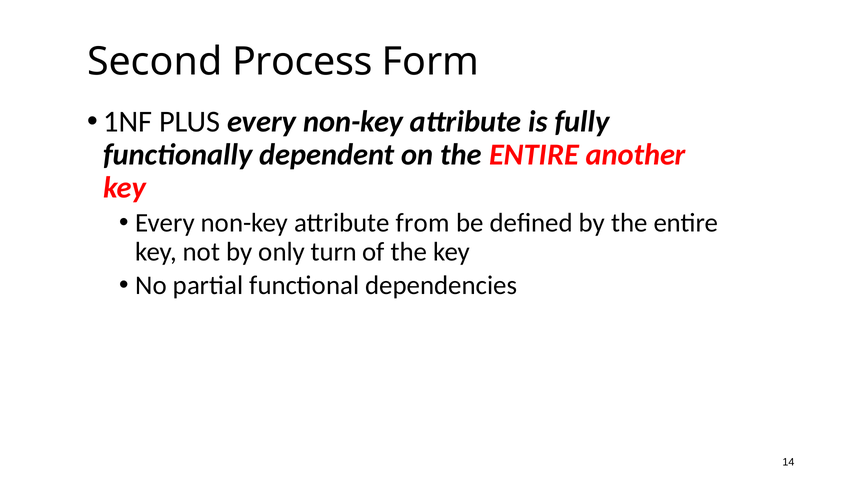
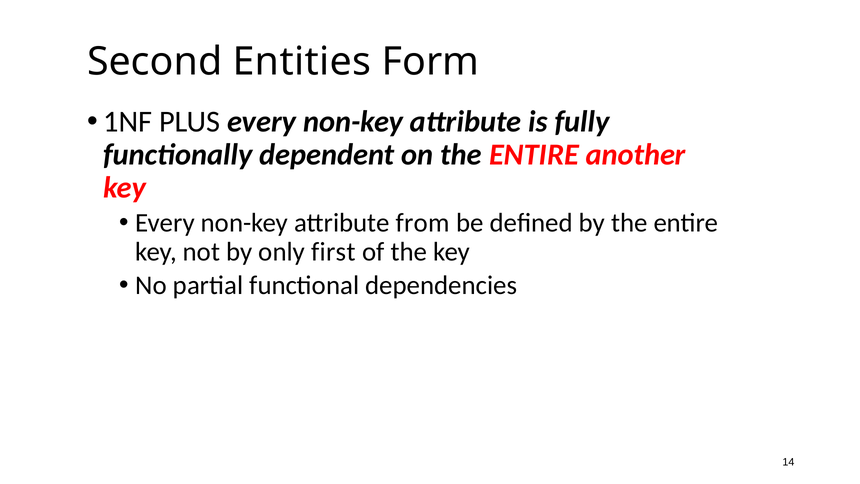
Process: Process -> Entities (302, 62)
turn: turn -> first (334, 252)
